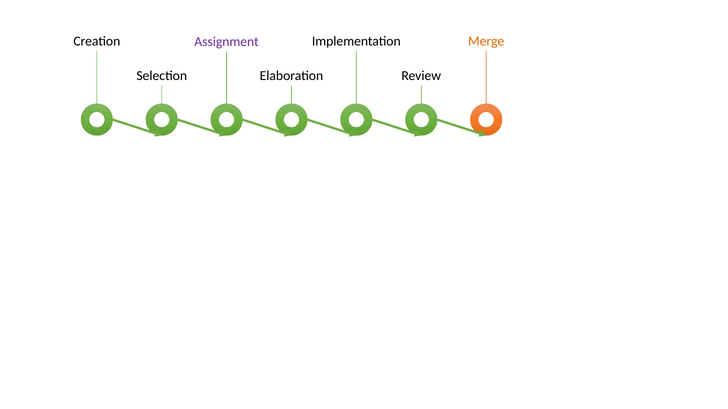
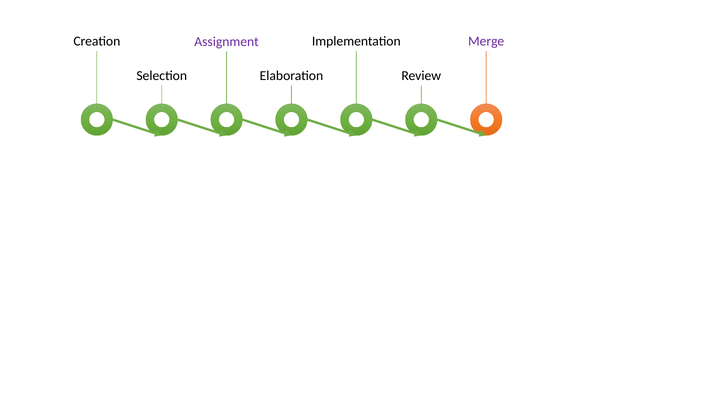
Merge colour: orange -> purple (486, 41)
